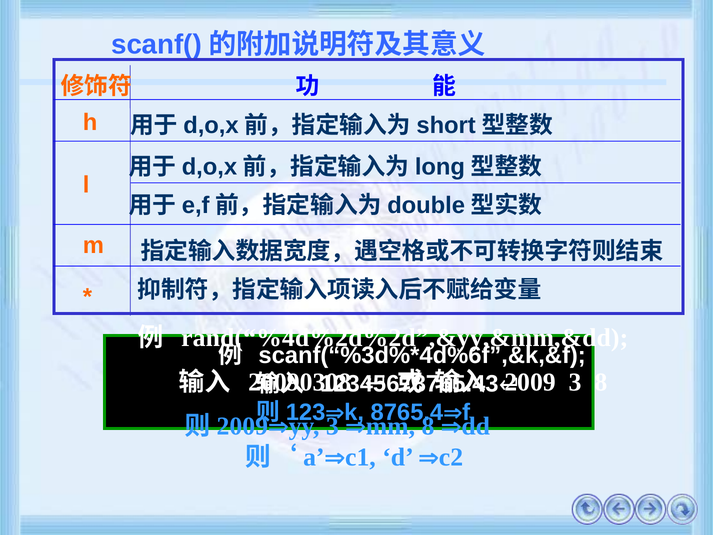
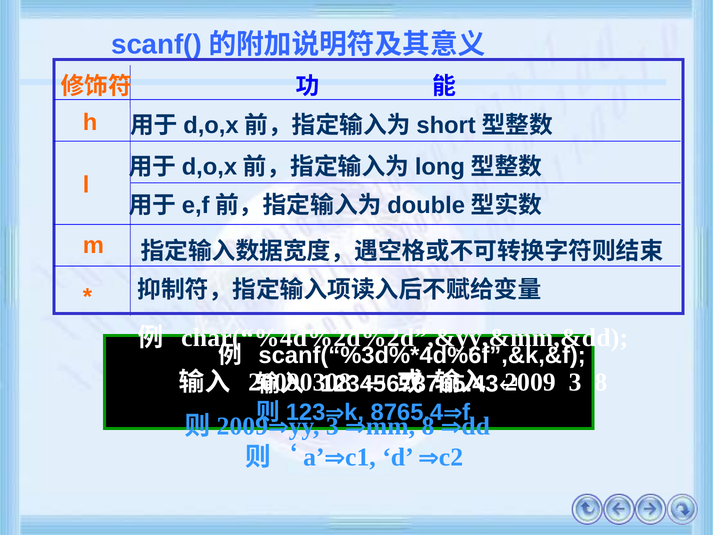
rand(“%4d%2d%2d”,&yy,&mm,&dd: rand(“%4d%2d%2d”,&yy,&mm,&dd -> char(“%4d%2d%2d”,&yy,&mm,&dd (405, 338)
